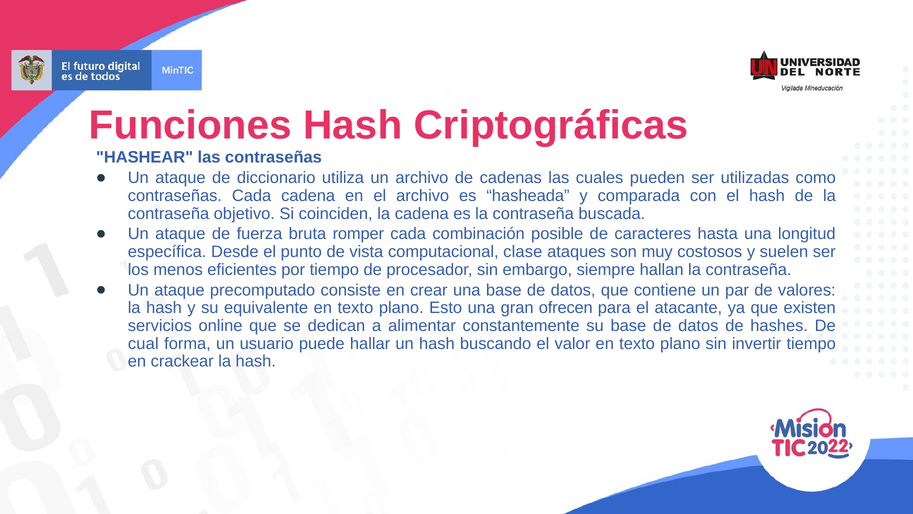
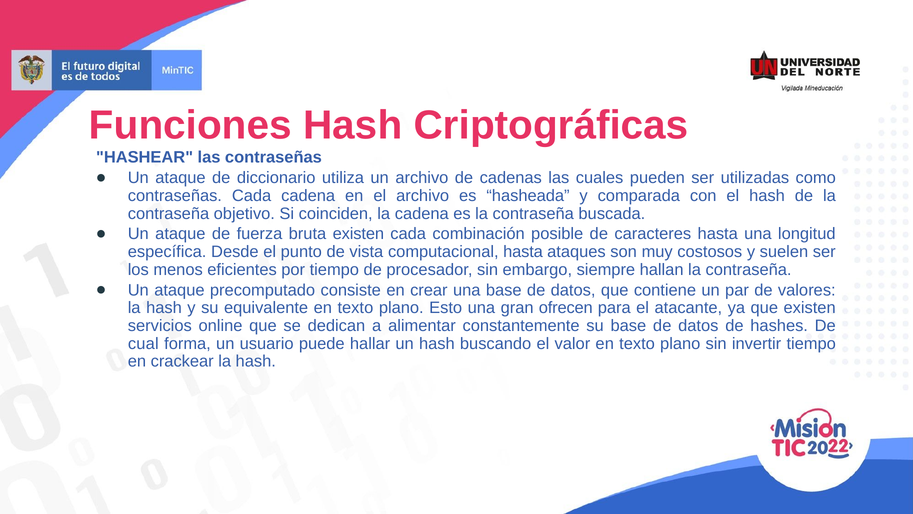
bruta romper: romper -> existen (358, 234)
computacional clase: clase -> hasta (523, 252)
